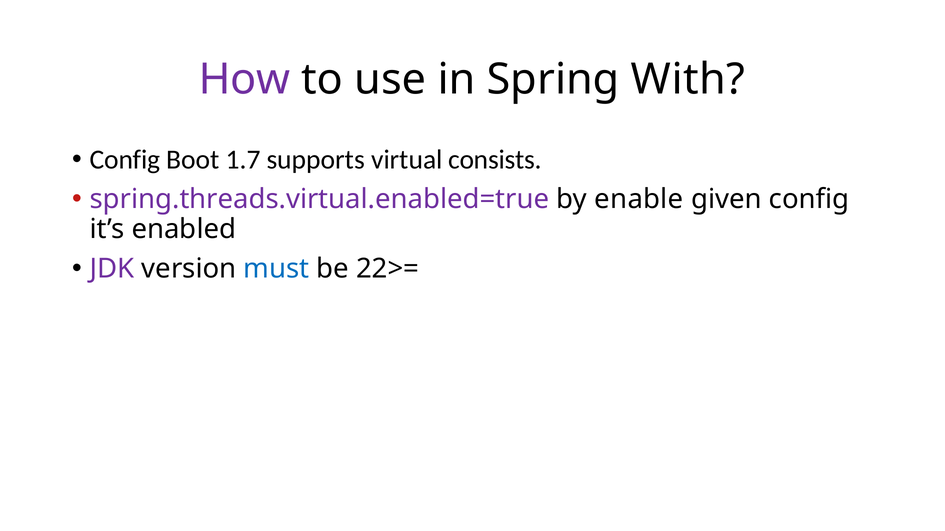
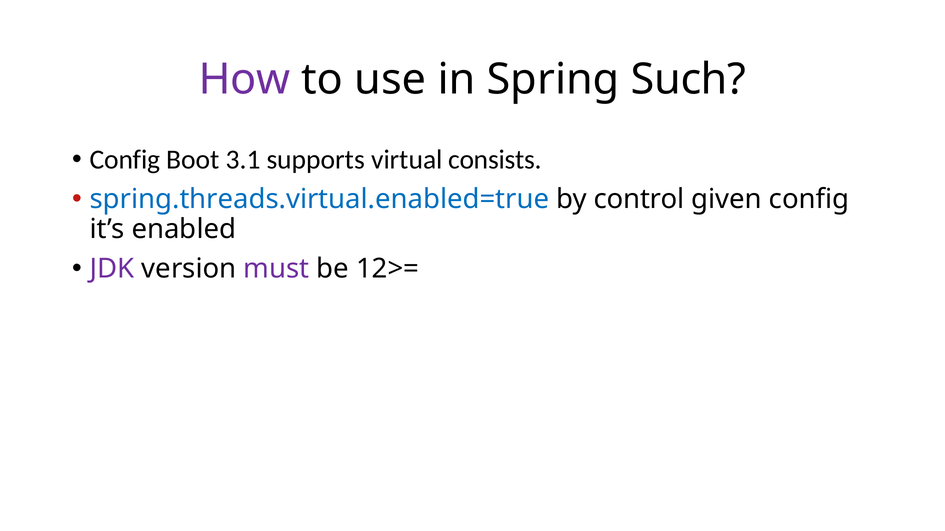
With: With -> Such (688, 79)
1.7: 1.7 -> 3.1 (243, 160)
spring.threads.virtual.enabled=true colour: purple -> blue (319, 199)
enable: enable -> control (639, 199)
must colour: blue -> purple (276, 269)
22>=: 22>= -> 12>= (388, 269)
